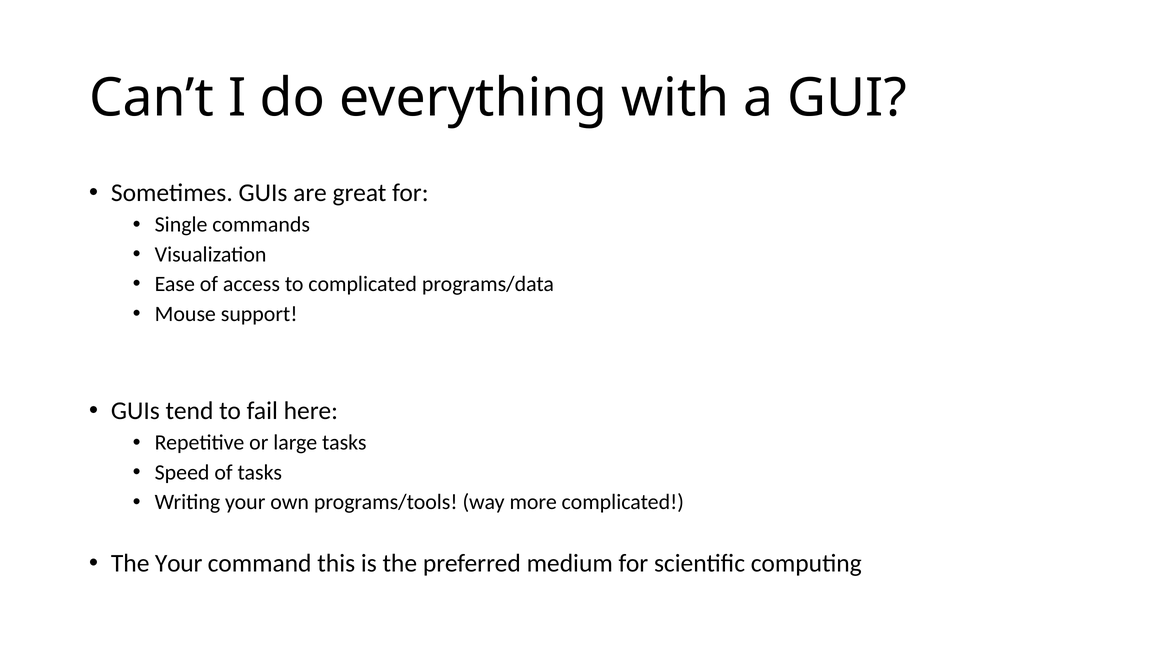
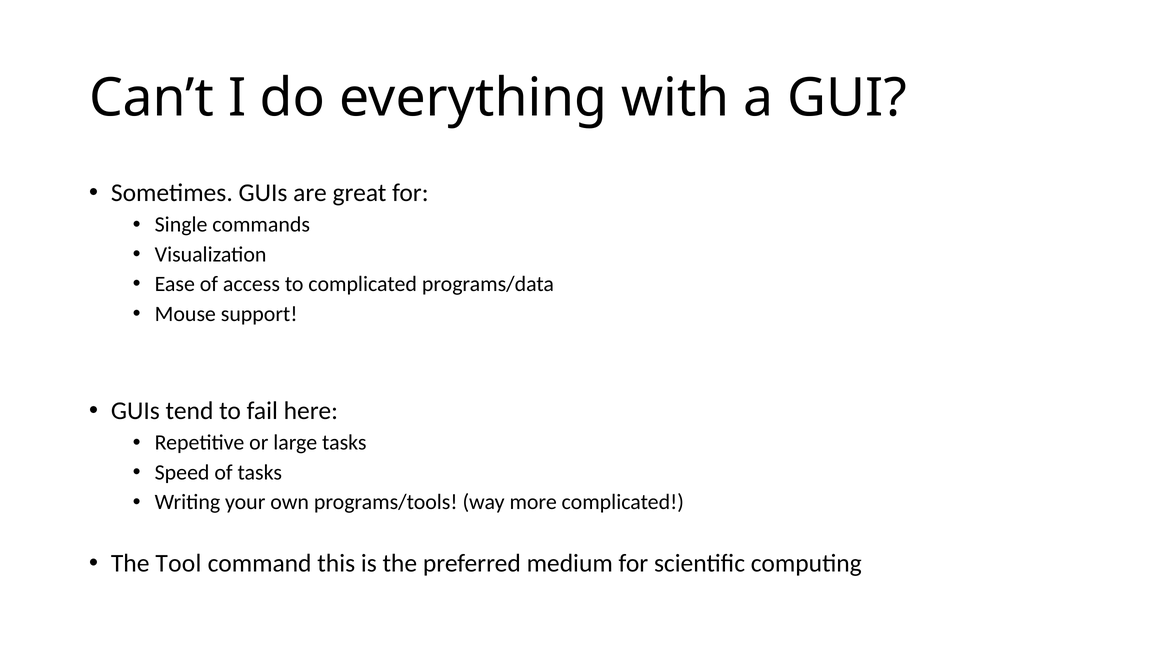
The Your: Your -> Tool (178, 564)
